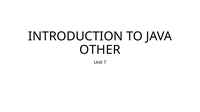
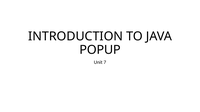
OTHER: OTHER -> POPUP (100, 50)
